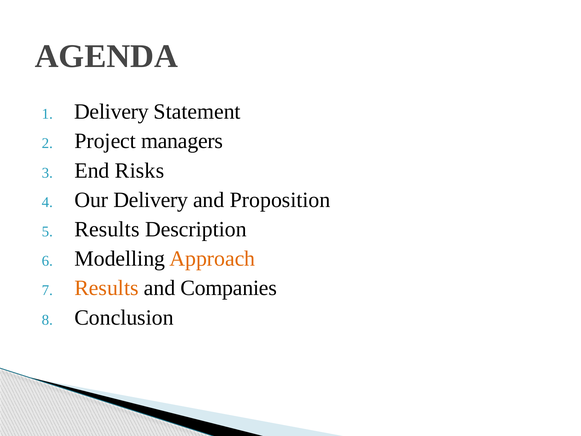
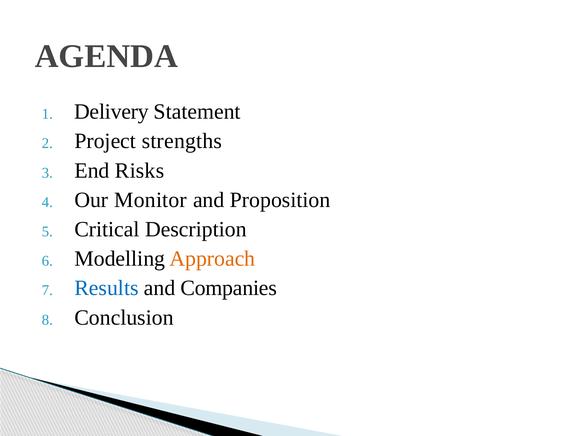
managers: managers -> strengths (182, 141)
Our Delivery: Delivery -> Monitor (151, 200)
Results: Results -> Critical (107, 229)
Results colour: orange -> blue (106, 288)
